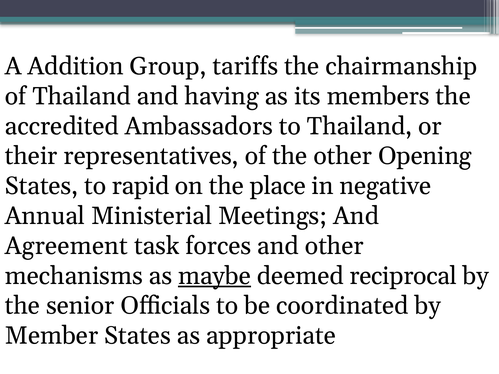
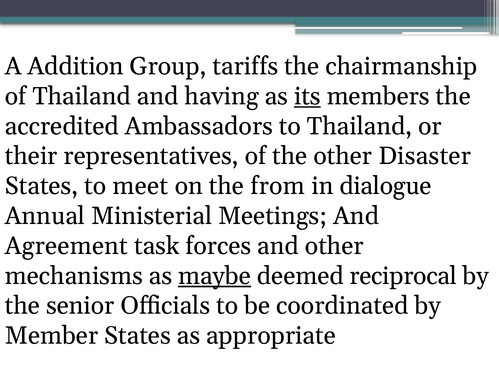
its underline: none -> present (307, 96)
Opening: Opening -> Disaster (425, 156)
rapid: rapid -> meet (140, 186)
place: place -> from (278, 186)
negative: negative -> dialogue (385, 186)
